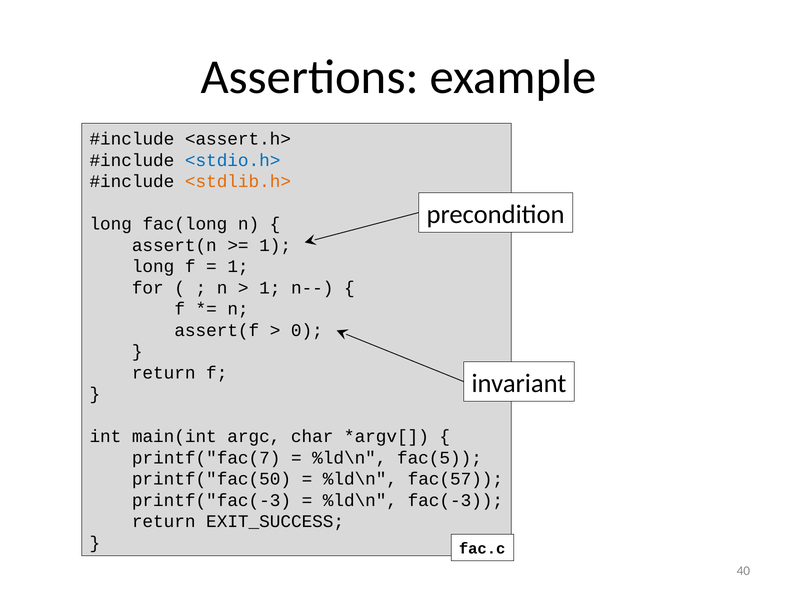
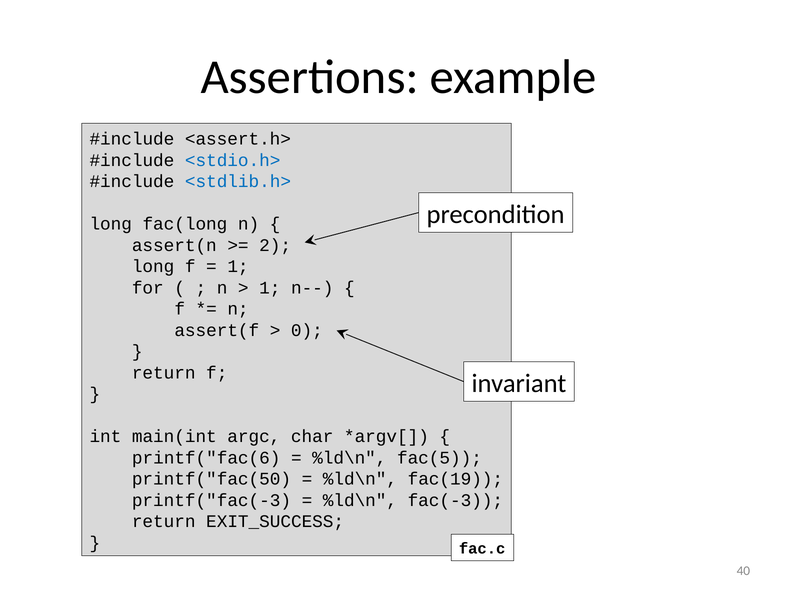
<stdlib.h> colour: orange -> blue (238, 182)
1: 1 -> 2 (275, 245)
printf("fac(7: printf("fac(7 -> printf("fac(6 (206, 458)
fac(57: fac(57 -> fac(19 (455, 479)
